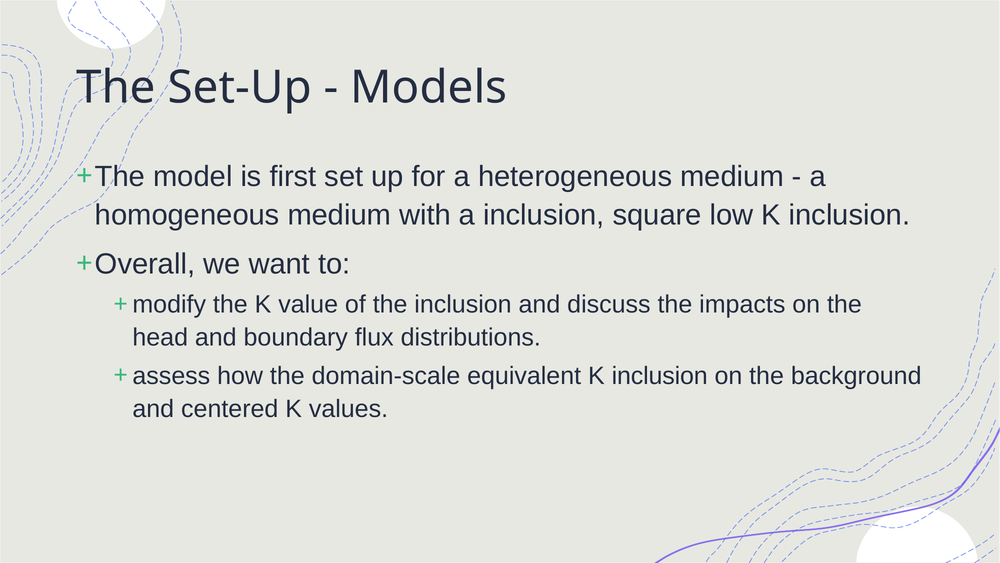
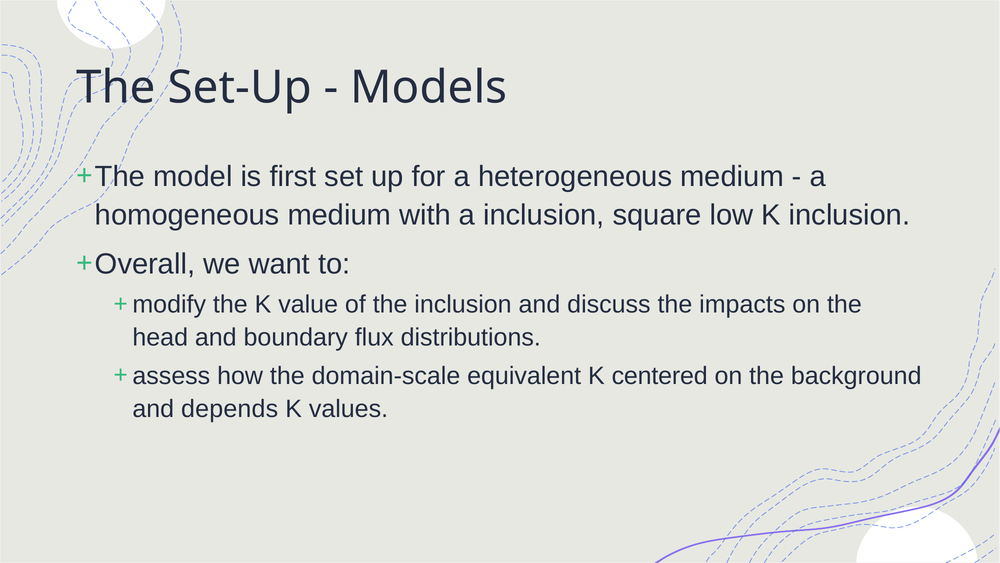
equivalent K inclusion: inclusion -> centered (660, 376)
centered: centered -> depends (230, 408)
